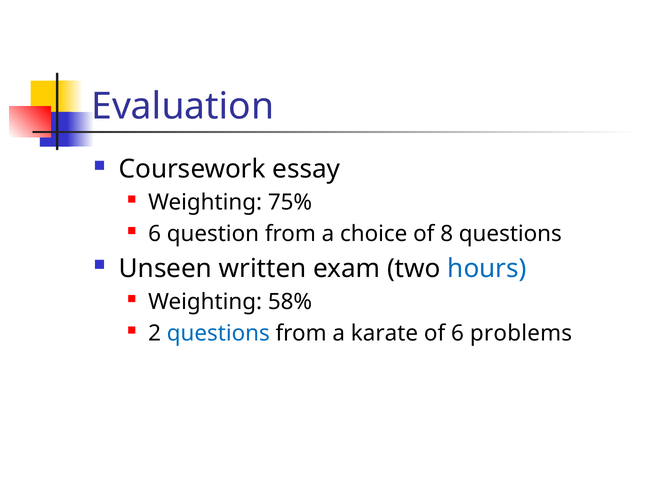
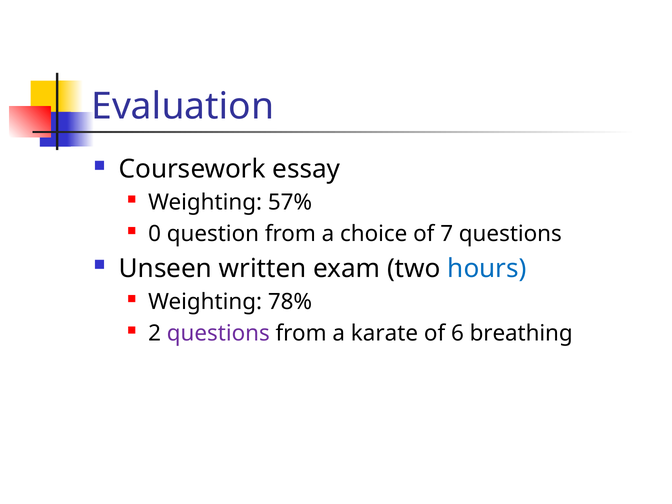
75%: 75% -> 57% (290, 203)
6: 6 -> 0 (155, 234)
8: 8 -> 7 (447, 234)
58%: 58% -> 78% (290, 302)
questions colour: blue -> purple (218, 333)
problems: problems -> breathing (521, 333)
